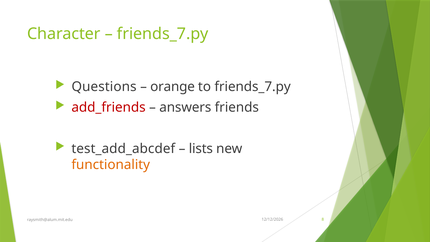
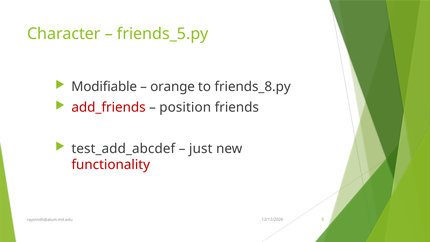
friends_7.py: friends_7.py -> friends_5.py (163, 34)
Questions: Questions -> Modifiable (104, 87)
to friends_7.py: friends_7.py -> friends_8.py (253, 87)
answers: answers -> position (185, 107)
lists: lists -> just (201, 149)
functionality colour: orange -> red (111, 165)
